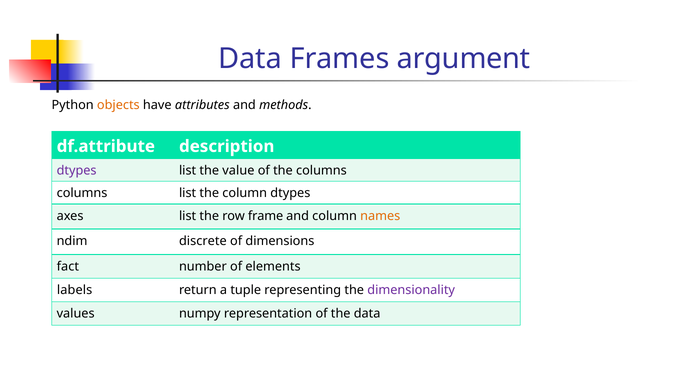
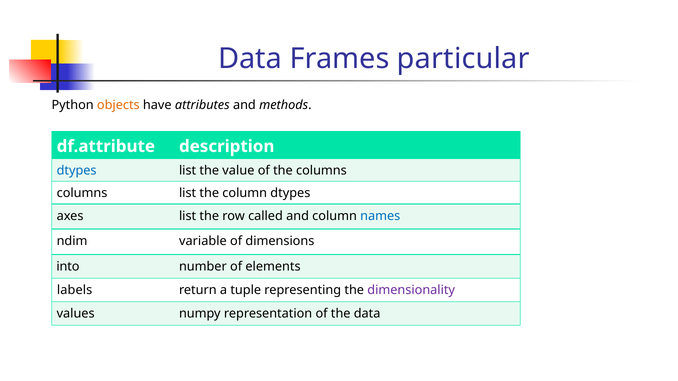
argument: argument -> particular (463, 59)
dtypes colour: purple -> blue (77, 171)
frame: frame -> called (265, 216)
names colour: orange -> blue (380, 216)
discrete: discrete -> variable (203, 241)
fact: fact -> into (68, 267)
